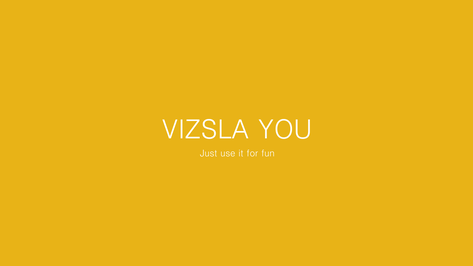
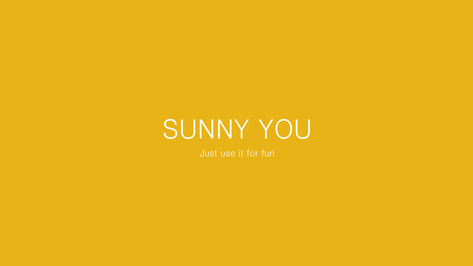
VIZSLA: VIZSLA -> SUNNY (206, 130)
